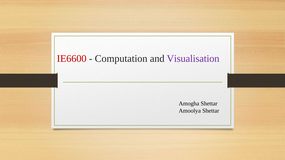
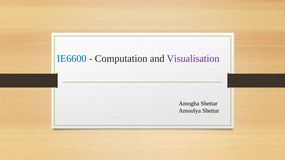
IE6600 colour: red -> blue (72, 59)
